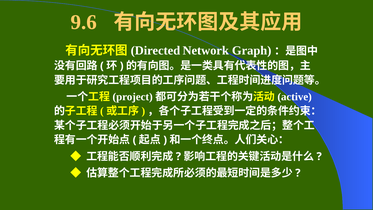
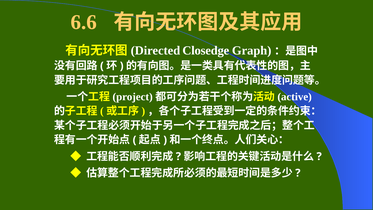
9.6: 9.6 -> 6.6 (84, 22)
Network: Network -> Closedge (206, 51)
